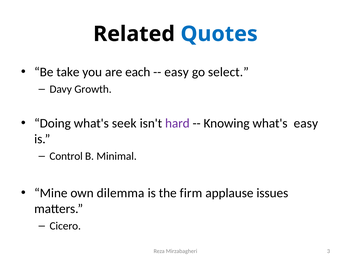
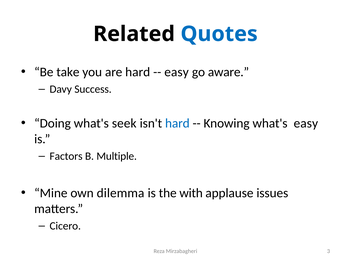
are each: each -> hard (138, 72)
select: select -> aware (228, 72)
Growth: Growth -> Success (93, 89)
hard colour: purple -> blue (177, 123)
Control: Control -> Factors (66, 156)
Minimal: Minimal -> Multiple (117, 156)
firm: firm -> with (191, 193)
